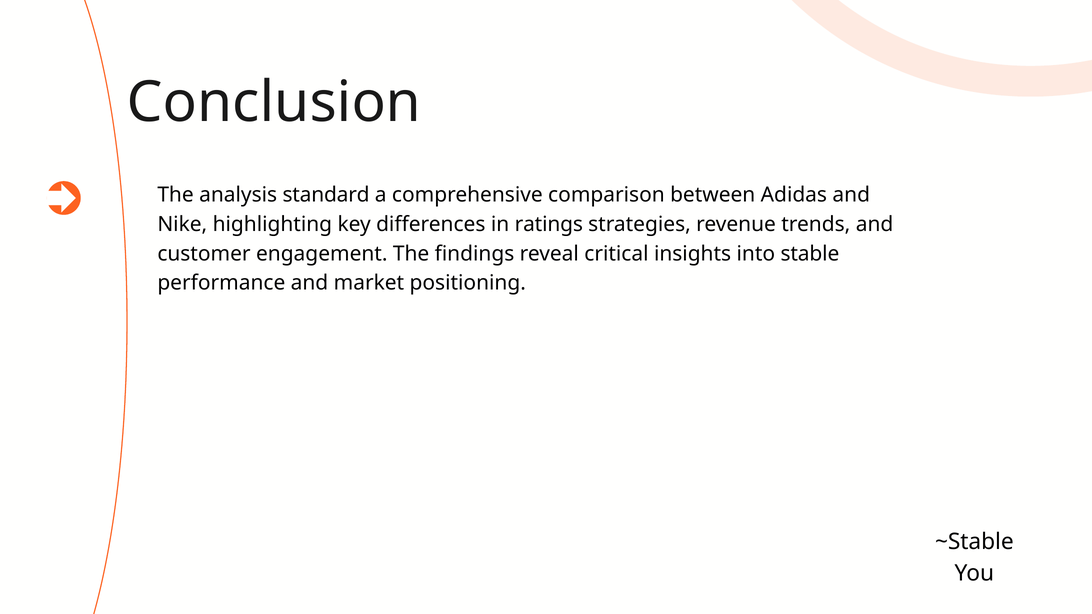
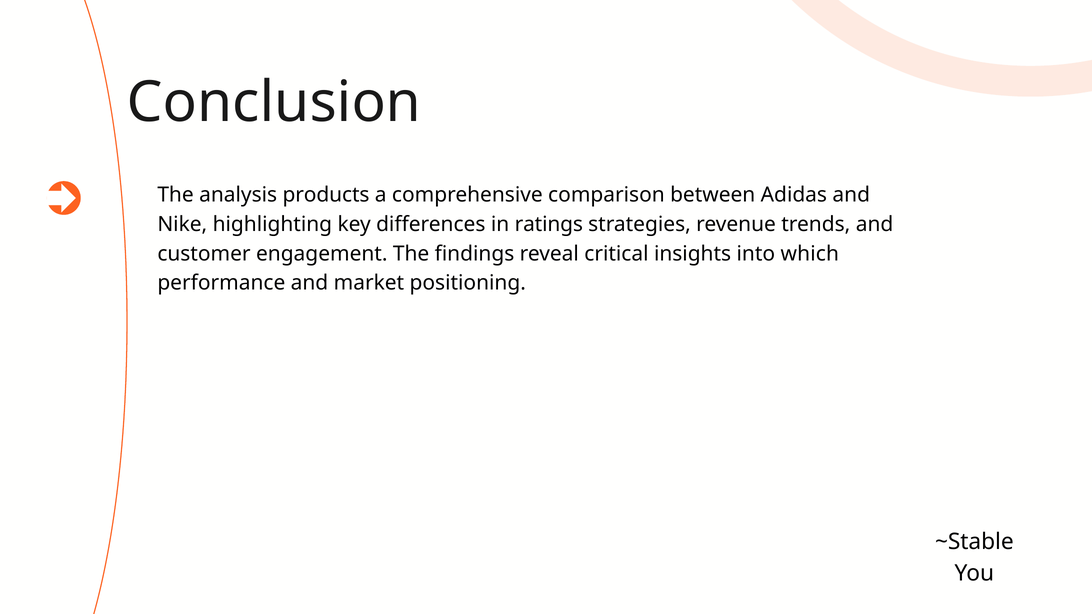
standard: standard -> products (326, 195)
stable: stable -> which (810, 254)
